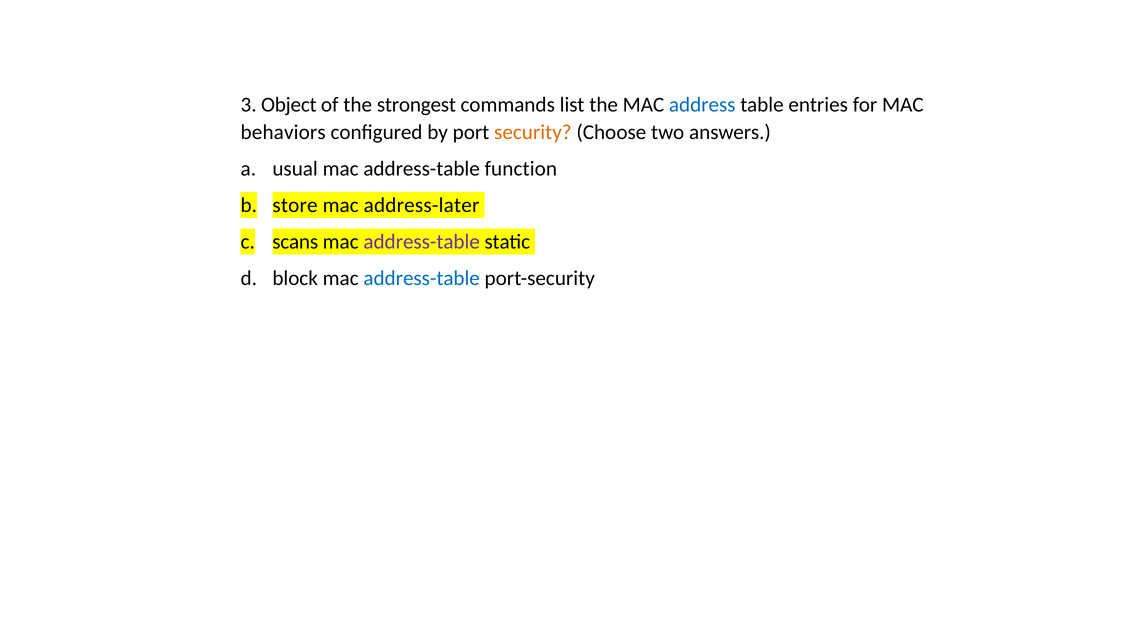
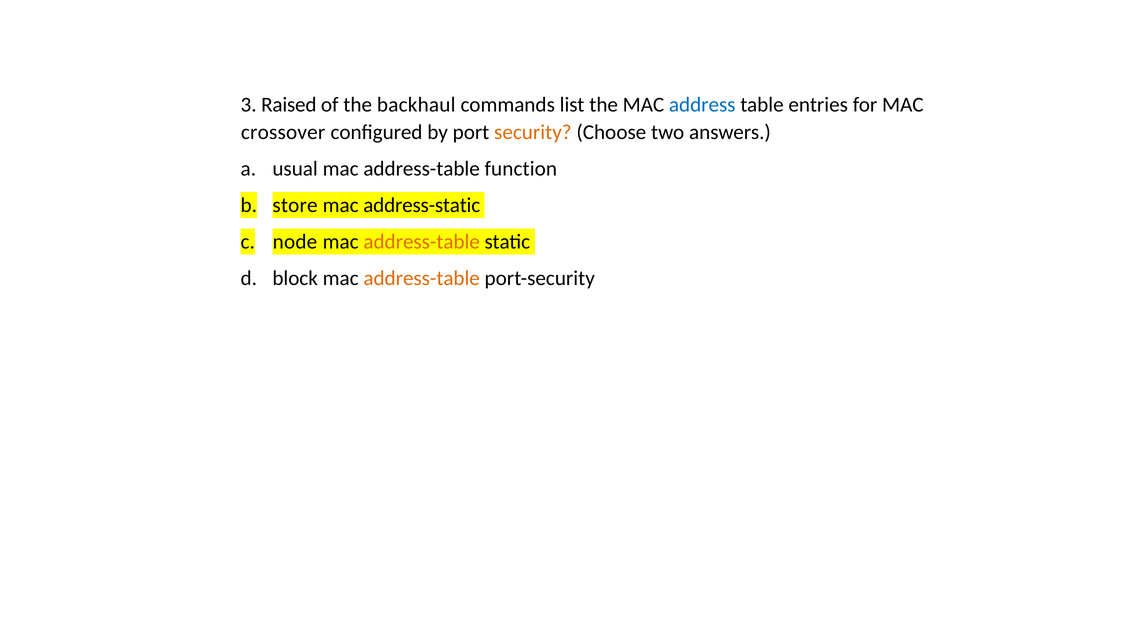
Object: Object -> Raised (289, 105)
strongest: strongest -> backhaul (416, 105)
behaviors: behaviors -> crossover (283, 132)
address-later: address-later -> address-static (422, 205)
scans: scans -> node (295, 242)
address-table colour: purple -> orange (422, 242)
address-table colour: blue -> orange (422, 278)
